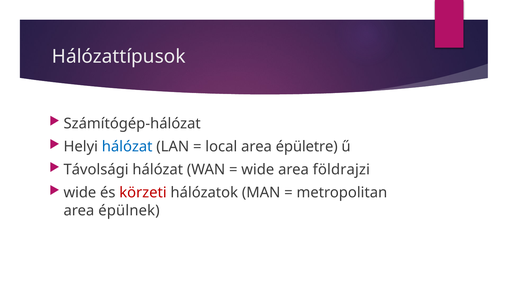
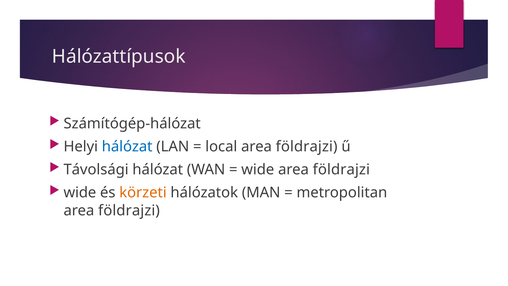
local area épületre: épületre -> földrajzi (307, 146)
körzeti colour: red -> orange (143, 193)
épülnek: épülnek -> földrajzi (129, 210)
